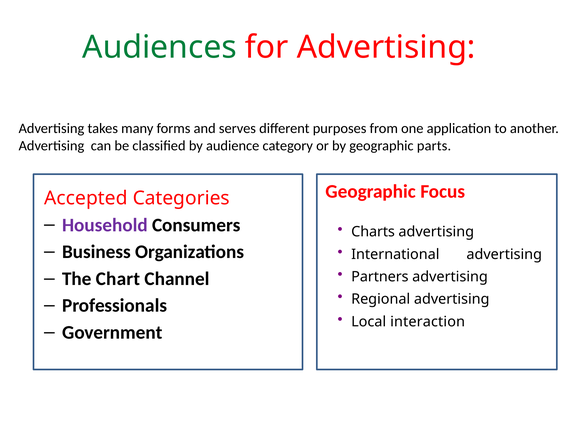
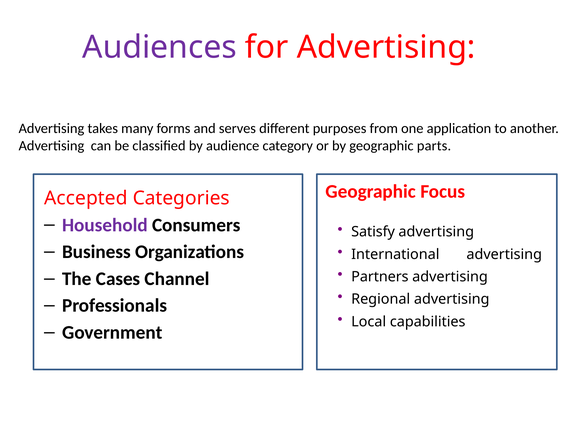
Audiences colour: green -> purple (160, 47)
Charts: Charts -> Satisfy (373, 232)
Chart: Chart -> Cases (118, 279)
interaction: interaction -> capabilities (428, 322)
